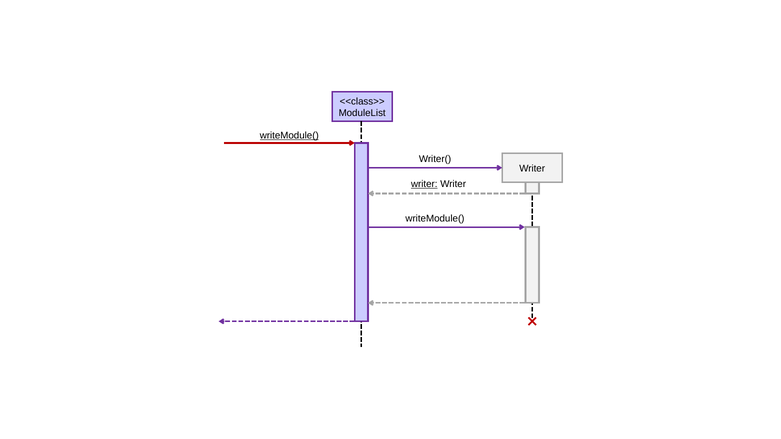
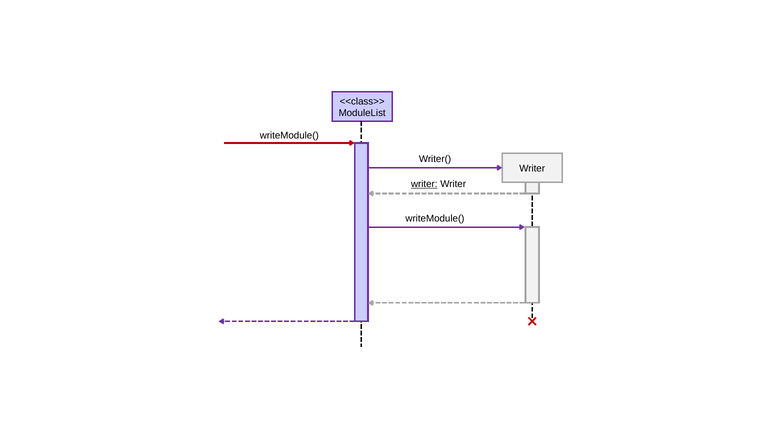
writeModule( underline: present -> none (289, 136)
